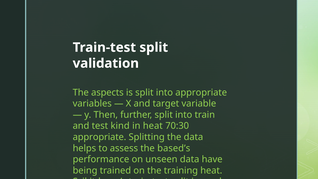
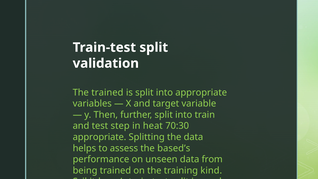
The aspects: aspects -> trained (107, 92)
kind: kind -> step (120, 126)
have: have -> from (212, 159)
training heat: heat -> kind (211, 170)
